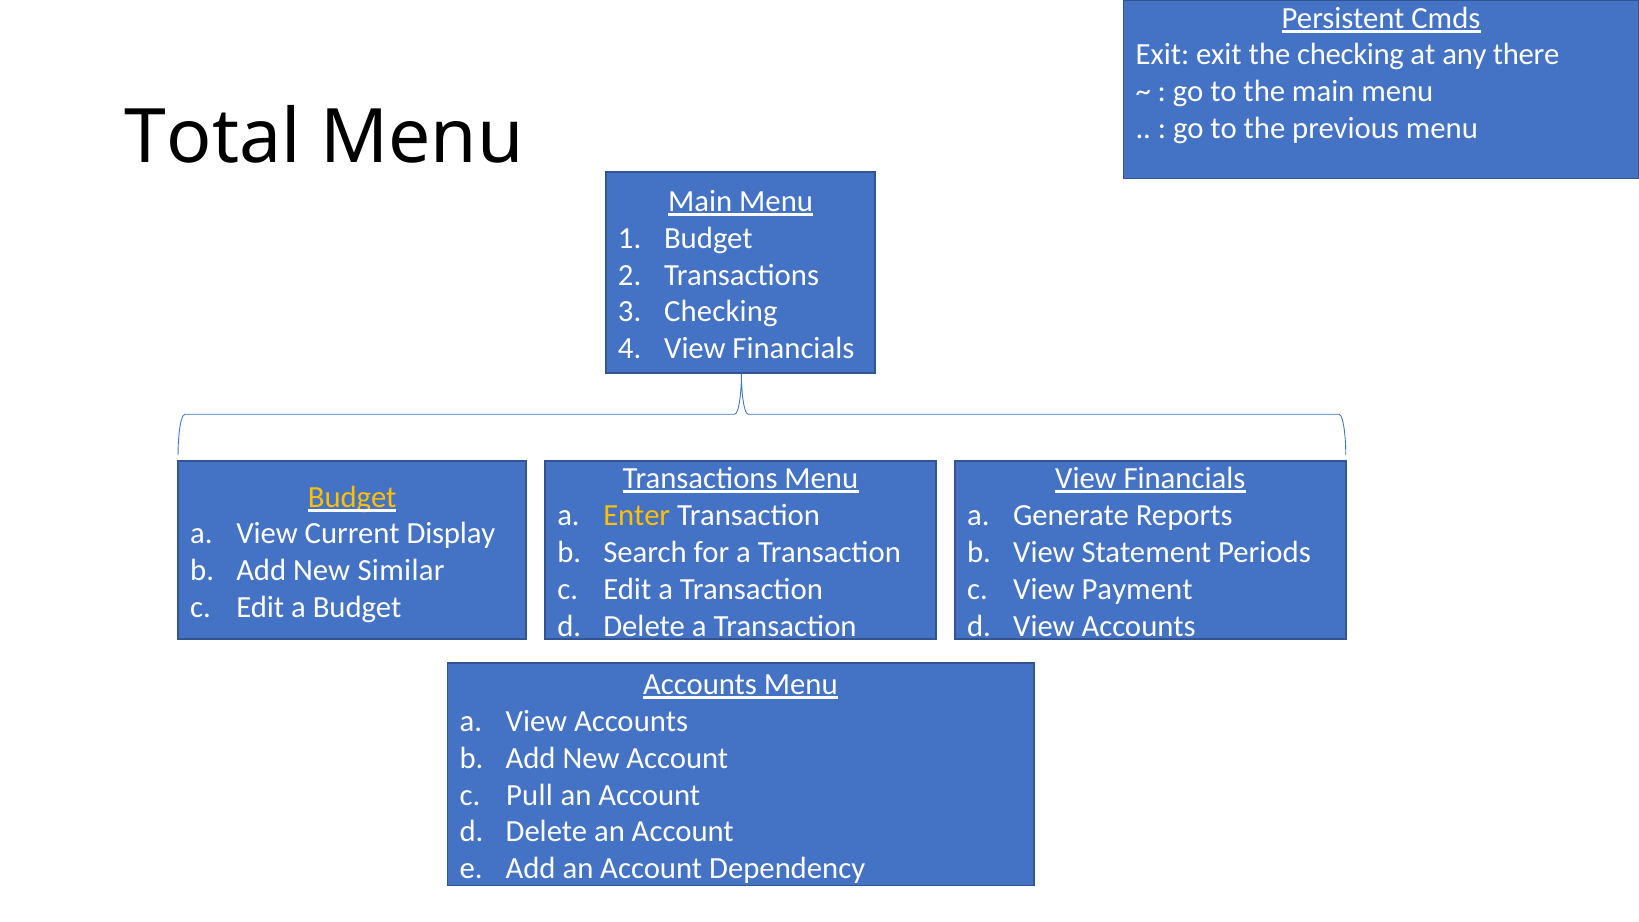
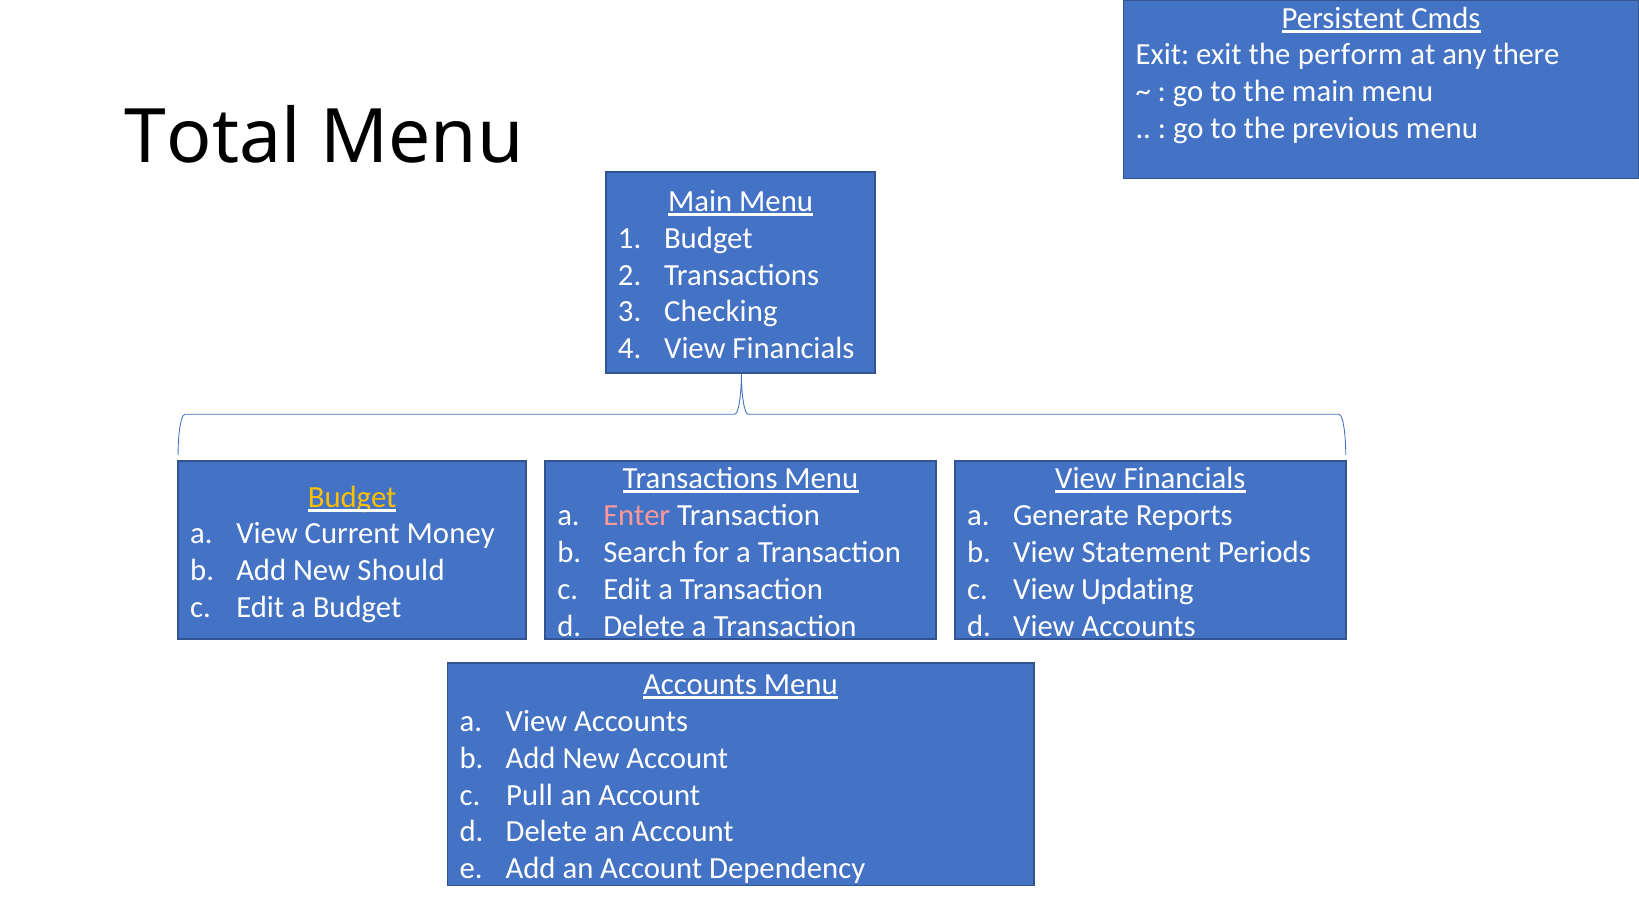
the checking: checking -> perform (1350, 55)
Enter colour: yellow -> pink (637, 515)
Display: Display -> Money (451, 534)
Similar: Similar -> Should (401, 571)
Payment: Payment -> Updating (1137, 589)
